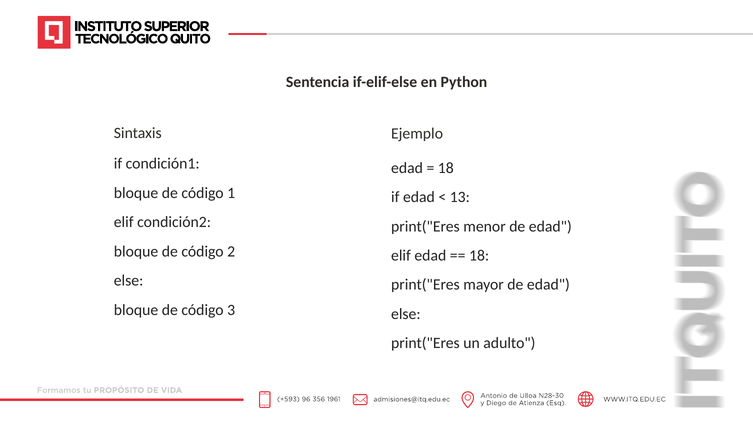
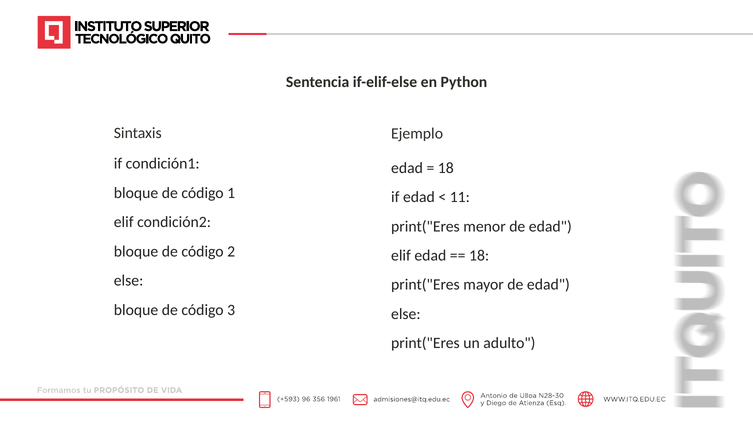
13: 13 -> 11 (460, 197)
